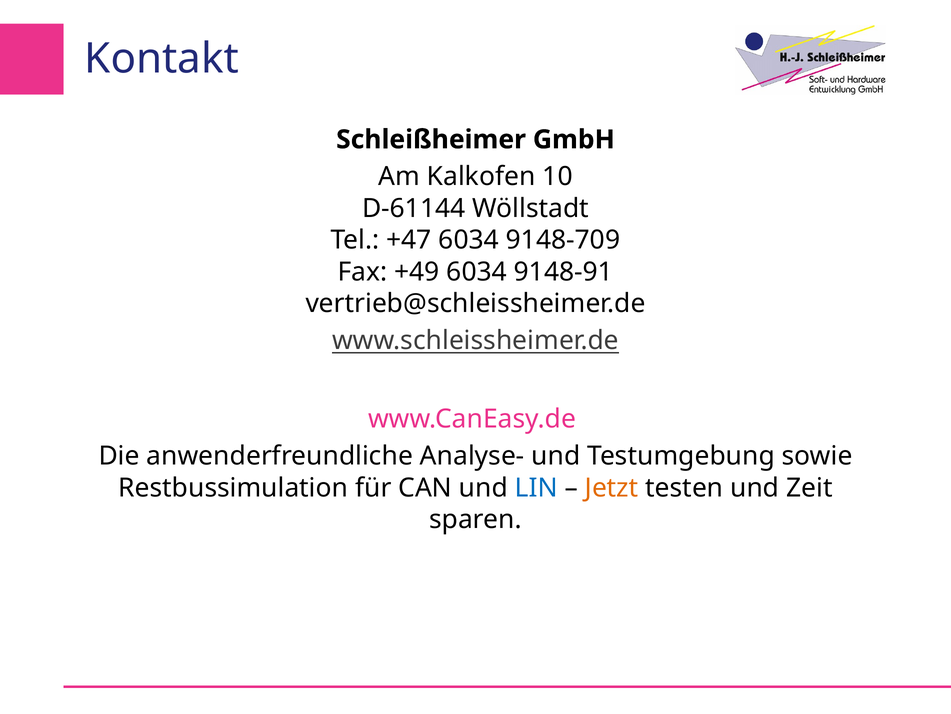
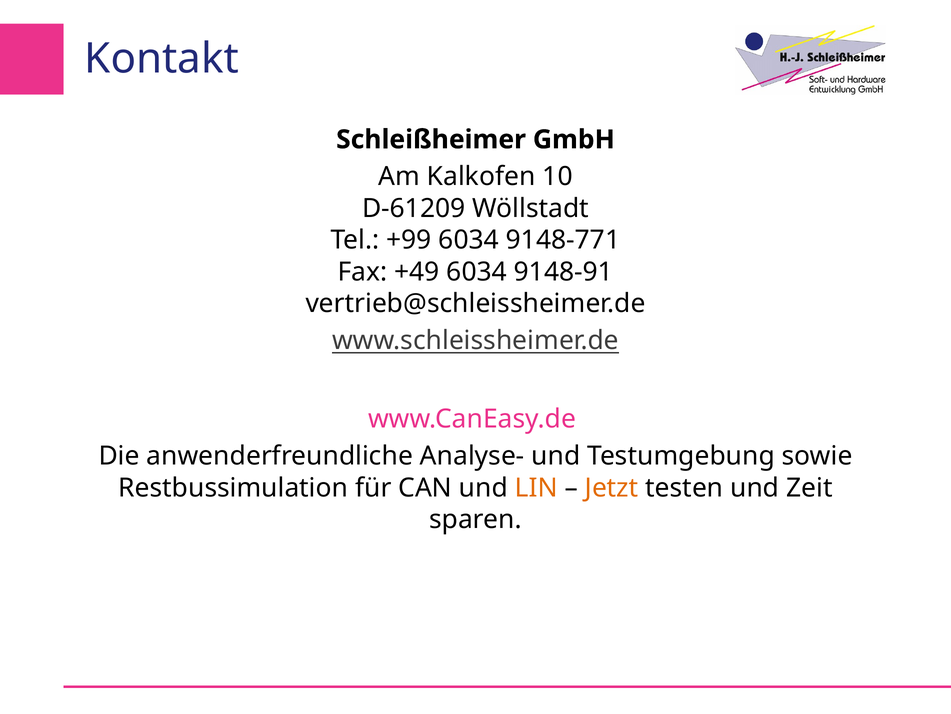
D-61144: D-61144 -> D-61209 (414, 208)
+47: +47 -> +99 (409, 240)
9148-709: 9148-709 -> 9148-771 (563, 240)
LIN colour: blue -> orange (536, 487)
